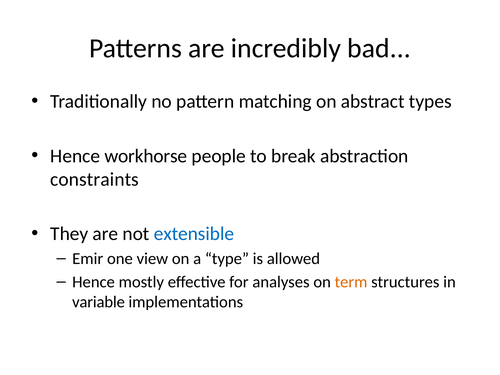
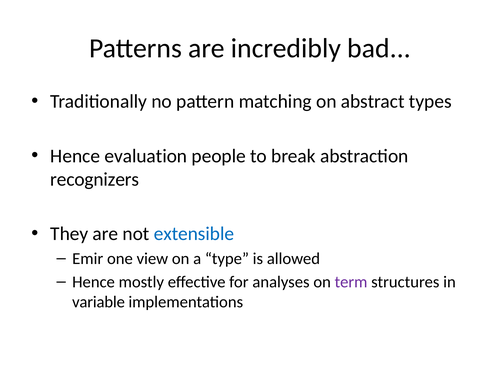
workhorse: workhorse -> evaluation (146, 156)
constraints: constraints -> recognizers (95, 179)
term colour: orange -> purple (351, 282)
